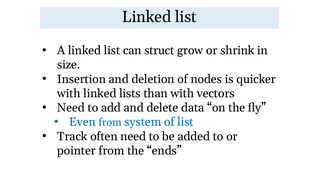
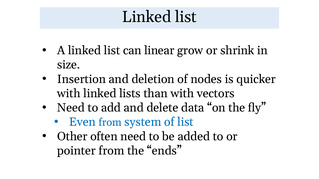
struct: struct -> linear (159, 51)
Track: Track -> Other (72, 137)
